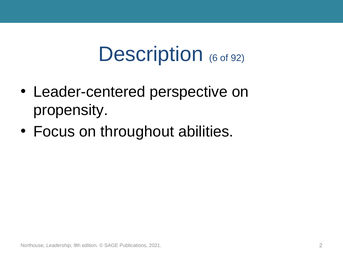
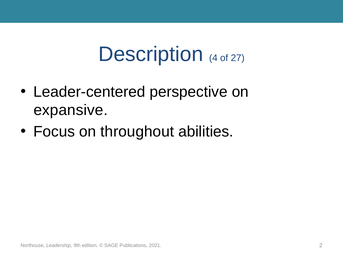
6: 6 -> 4 (213, 58)
92: 92 -> 27 (238, 58)
propensity: propensity -> expansive (71, 110)
